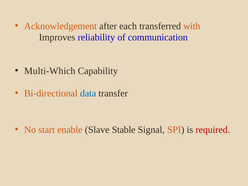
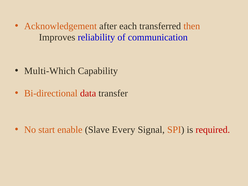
with: with -> then (192, 26)
data colour: blue -> red (88, 93)
Stable: Stable -> Every (124, 130)
